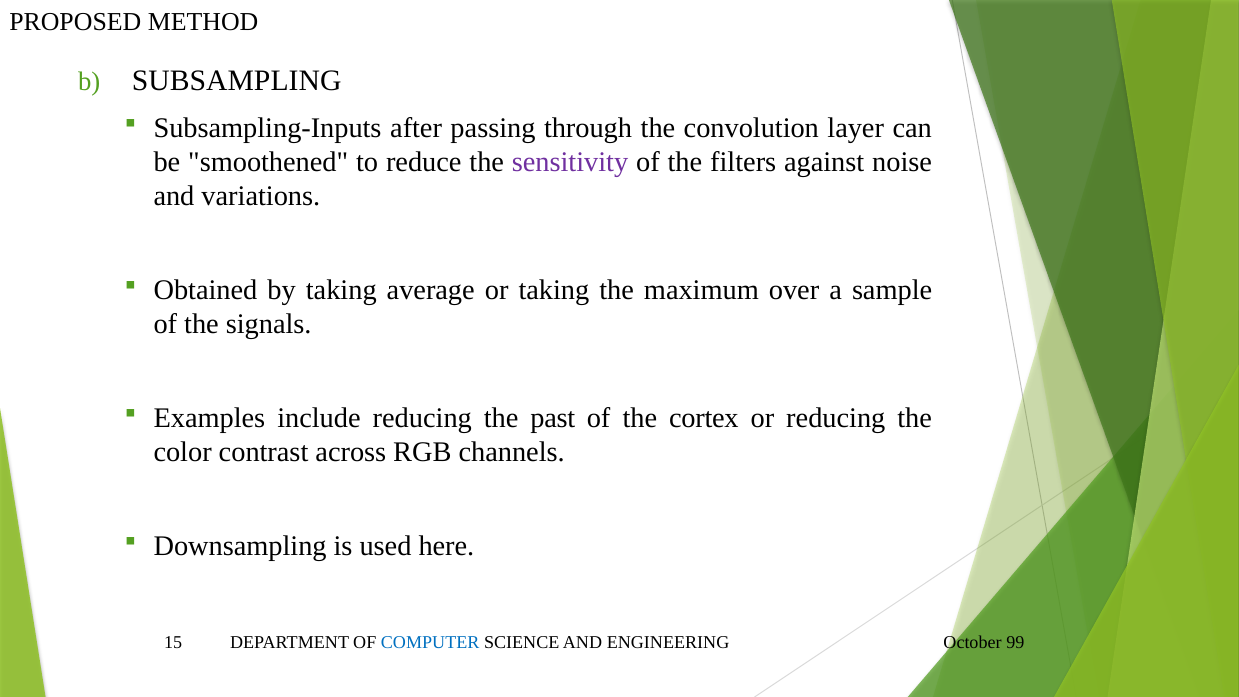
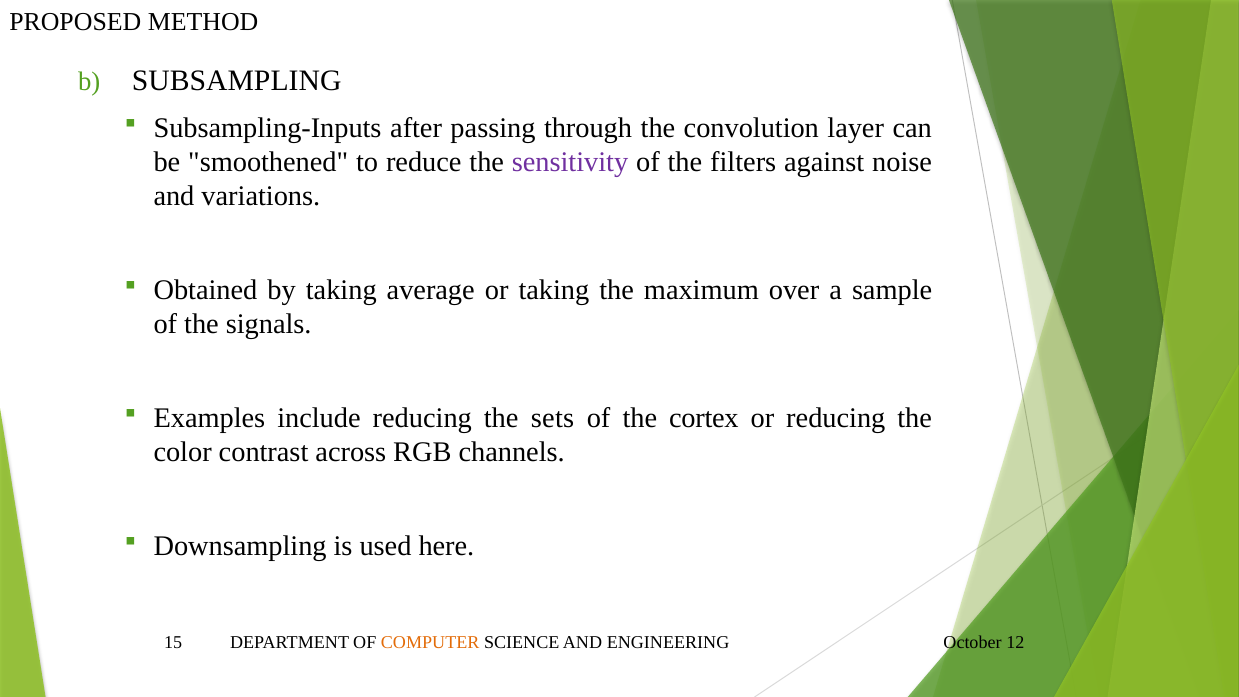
past: past -> sets (553, 418)
COMPUTER colour: blue -> orange (430, 642)
99: 99 -> 12 (1015, 642)
